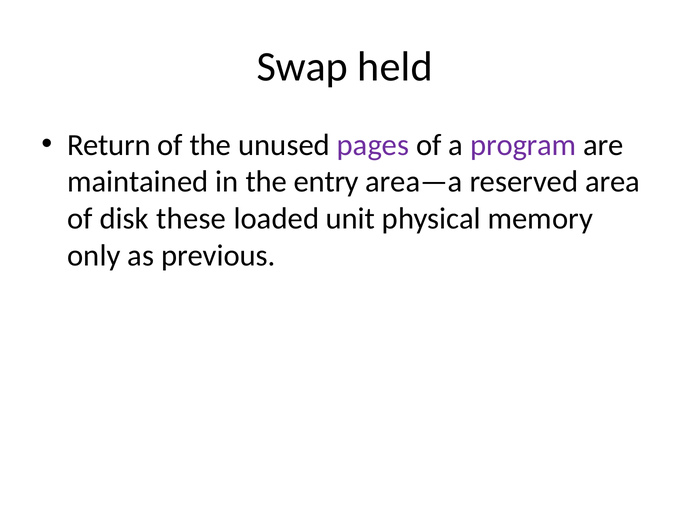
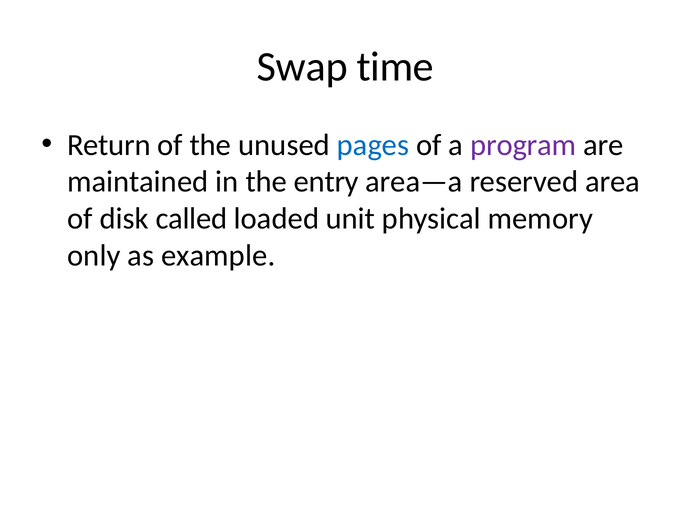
held: held -> time (395, 67)
pages colour: purple -> blue (373, 145)
these: these -> called (191, 218)
previous: previous -> example (218, 255)
